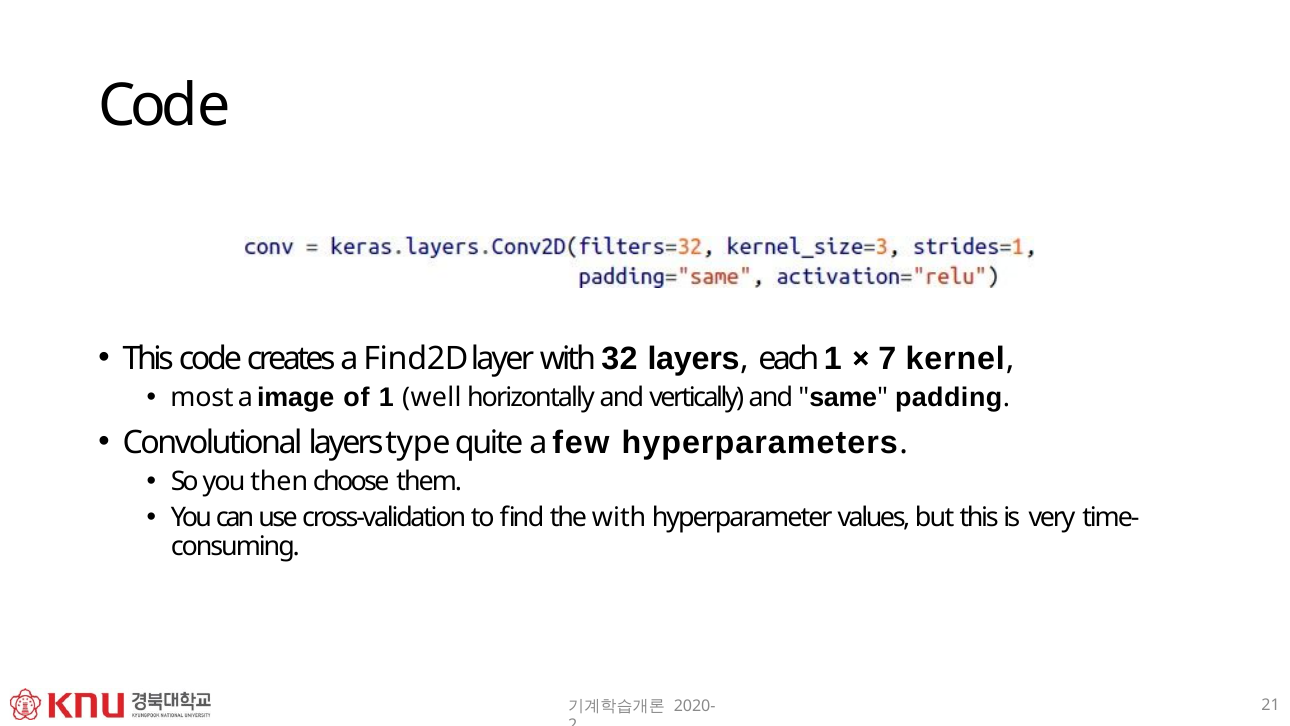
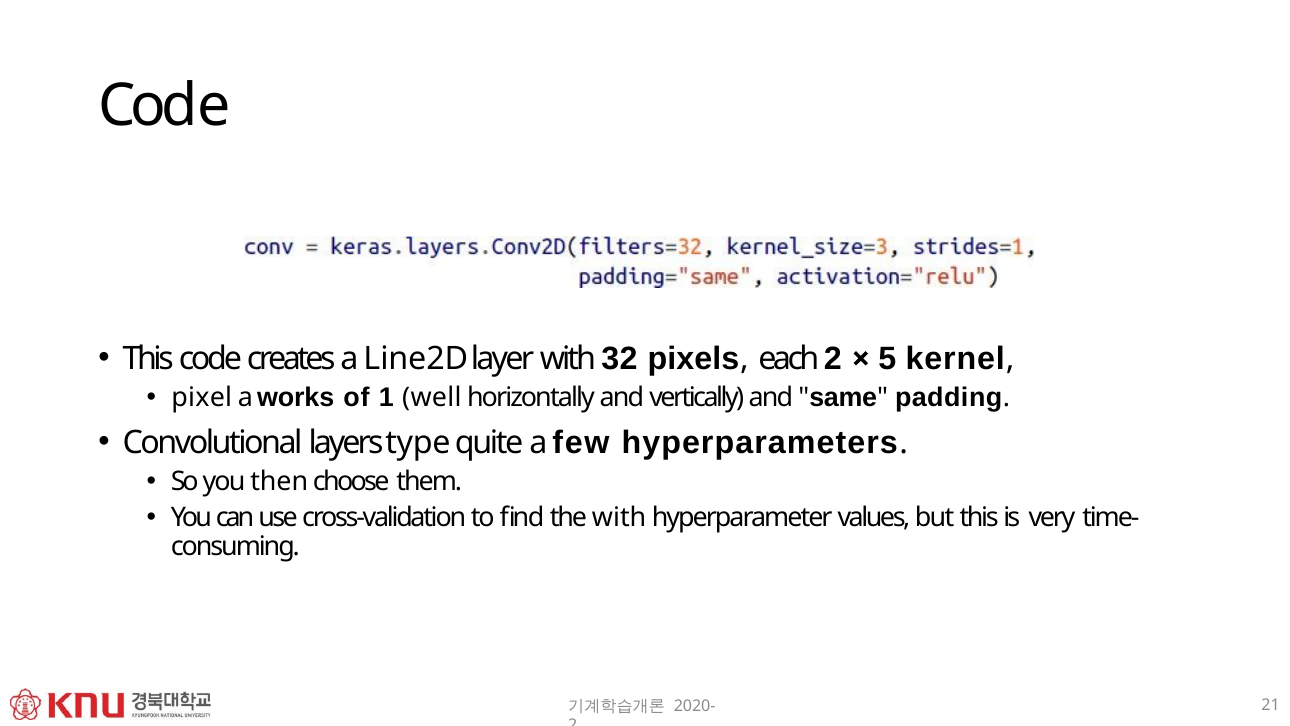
Find2D: Find2D -> Line2D (416, 359)
32 layers: layers -> pixels (693, 359)
each 1: 1 -> 2 (833, 359)
7: 7 -> 5 (887, 359)
most: most -> pixel (202, 398)
image: image -> works (296, 398)
